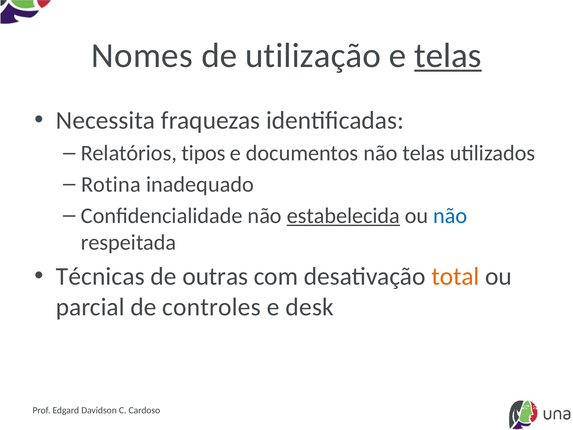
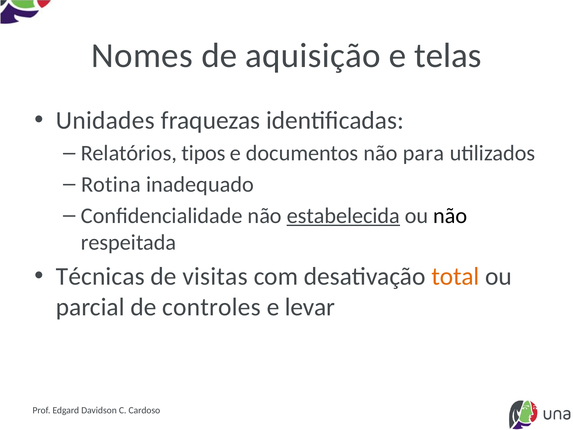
utilização: utilização -> aquisição (313, 55)
telas underline: present -> none (448, 55)
Necessita: Necessita -> Unidades (105, 120)
não telas: telas -> para (423, 153)
não colour: blue -> black (450, 216)
outras: outras -> visitas (215, 276)
desk: desk -> levar (310, 307)
